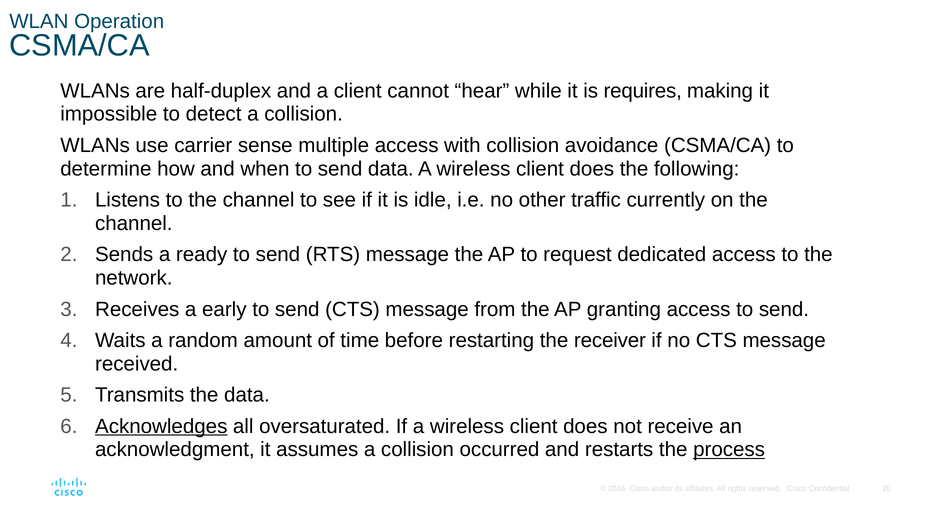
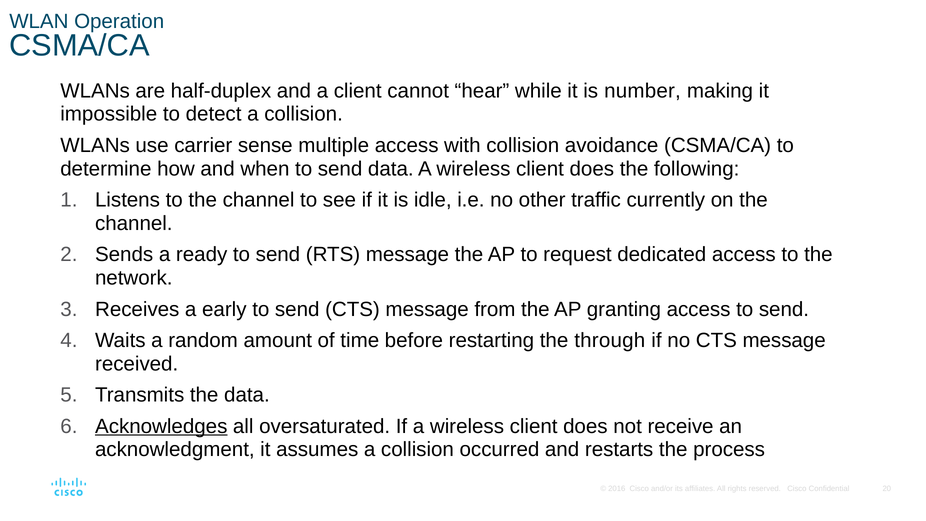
requires: requires -> number (642, 91)
receiver: receiver -> through (610, 340)
process underline: present -> none (729, 450)
